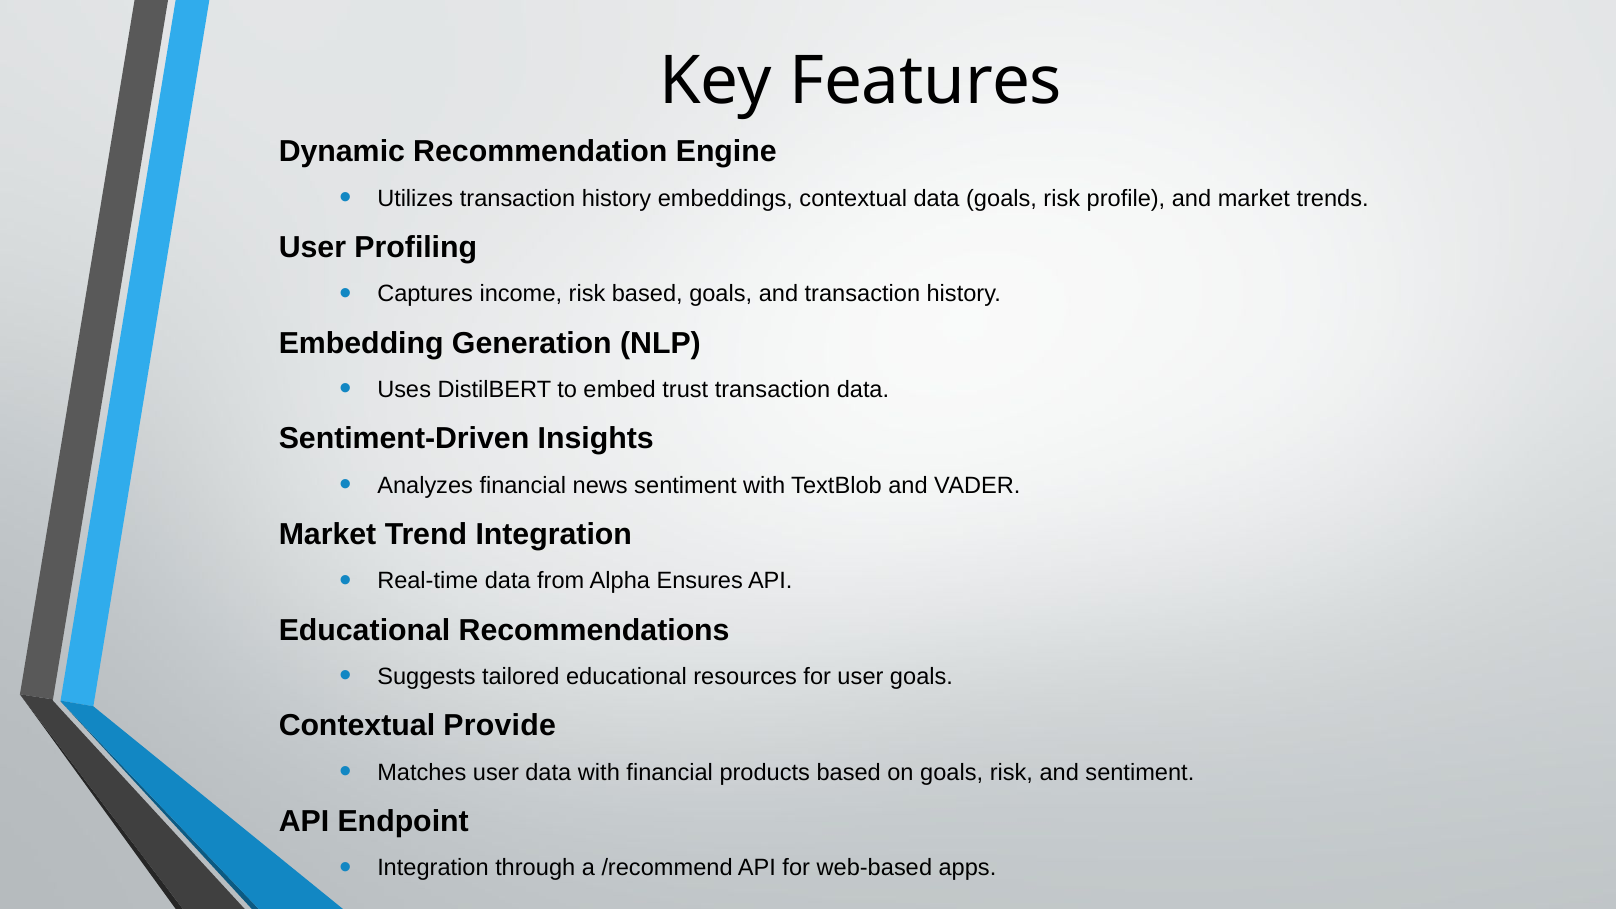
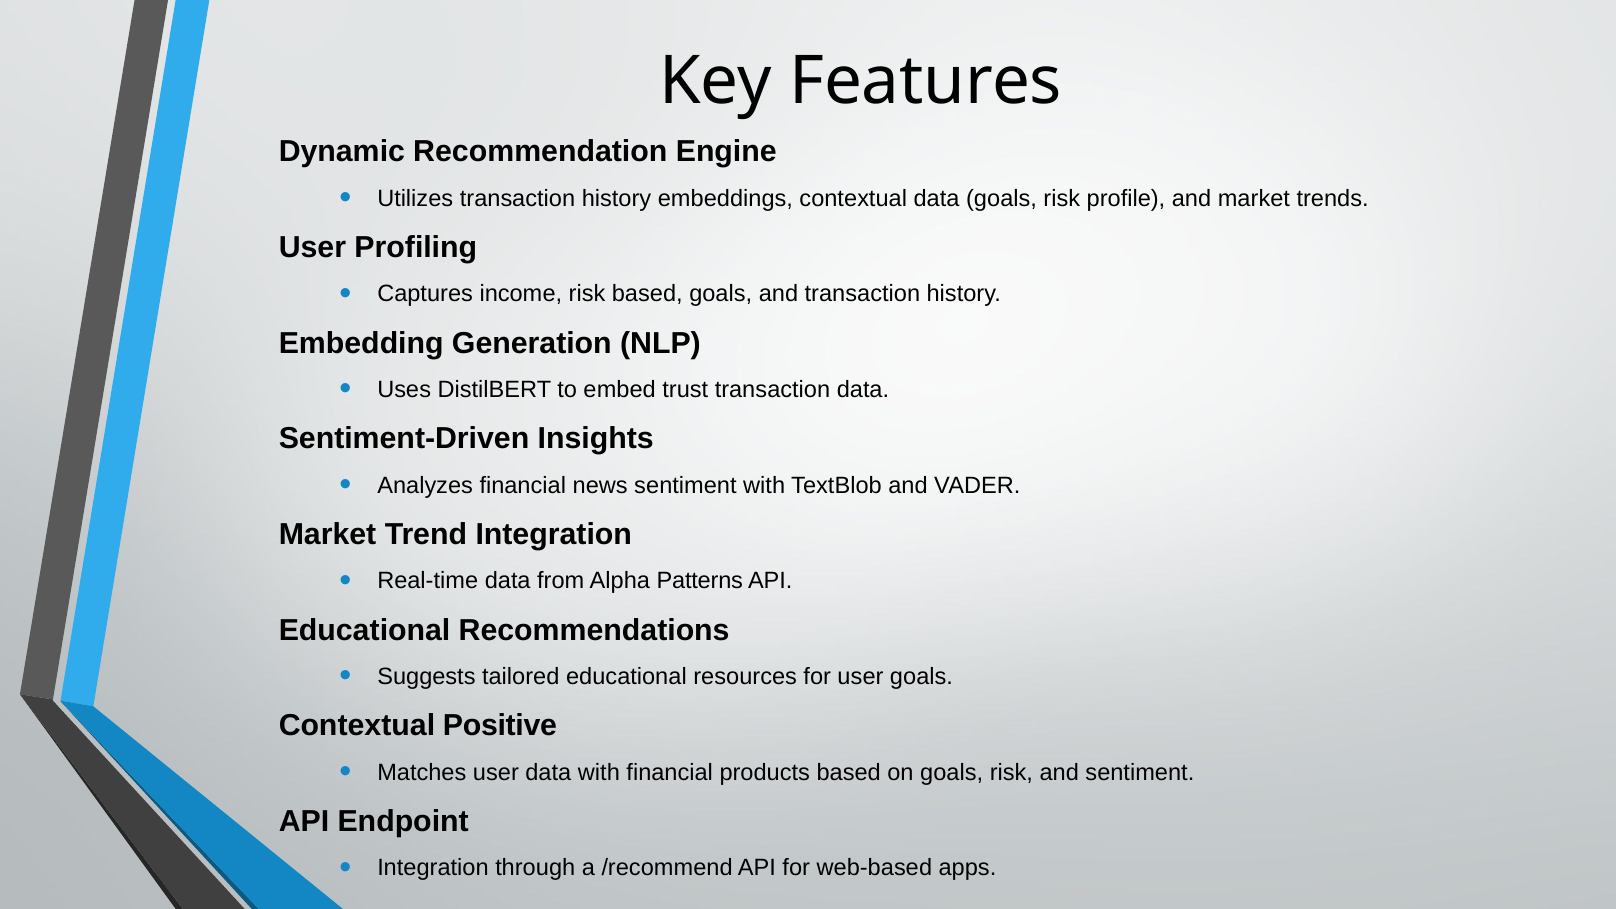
Ensures: Ensures -> Patterns (700, 581)
Provide: Provide -> Positive (500, 726)
